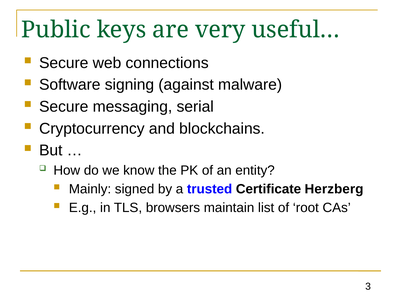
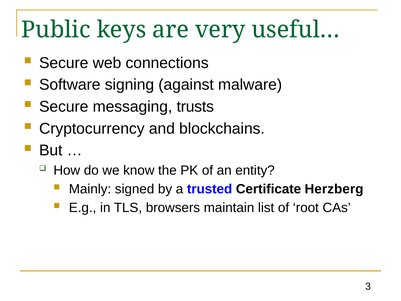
serial: serial -> trusts (195, 107)
